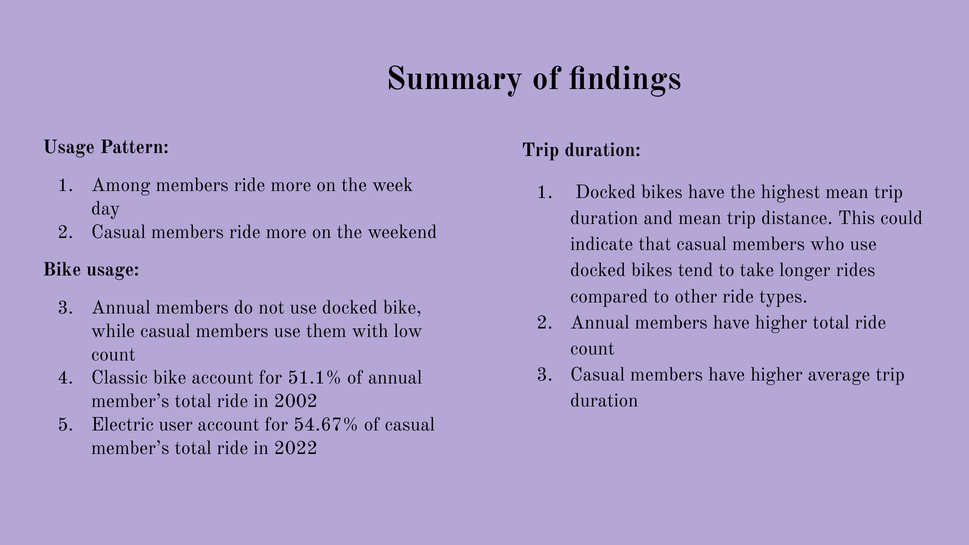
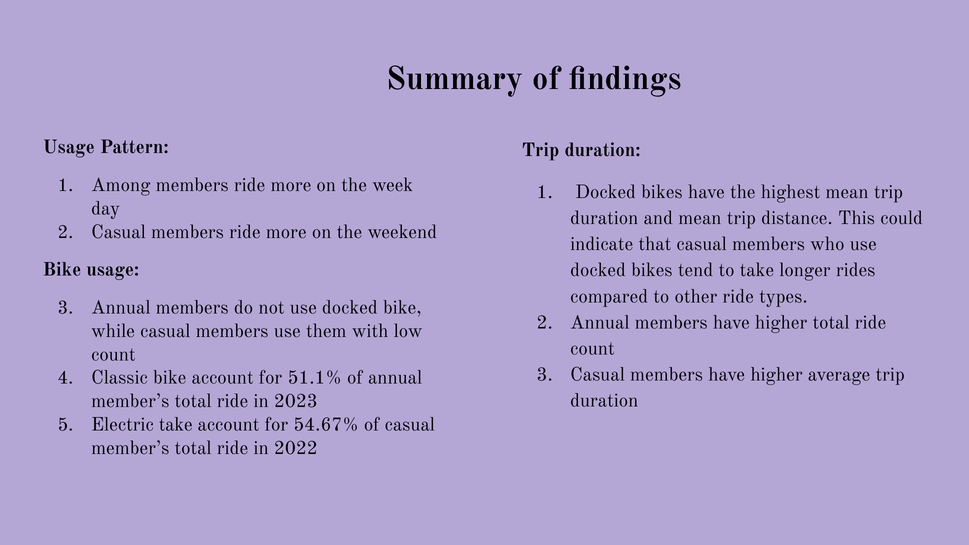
2002: 2002 -> 2023 (296, 401)
Electric user: user -> take (176, 425)
